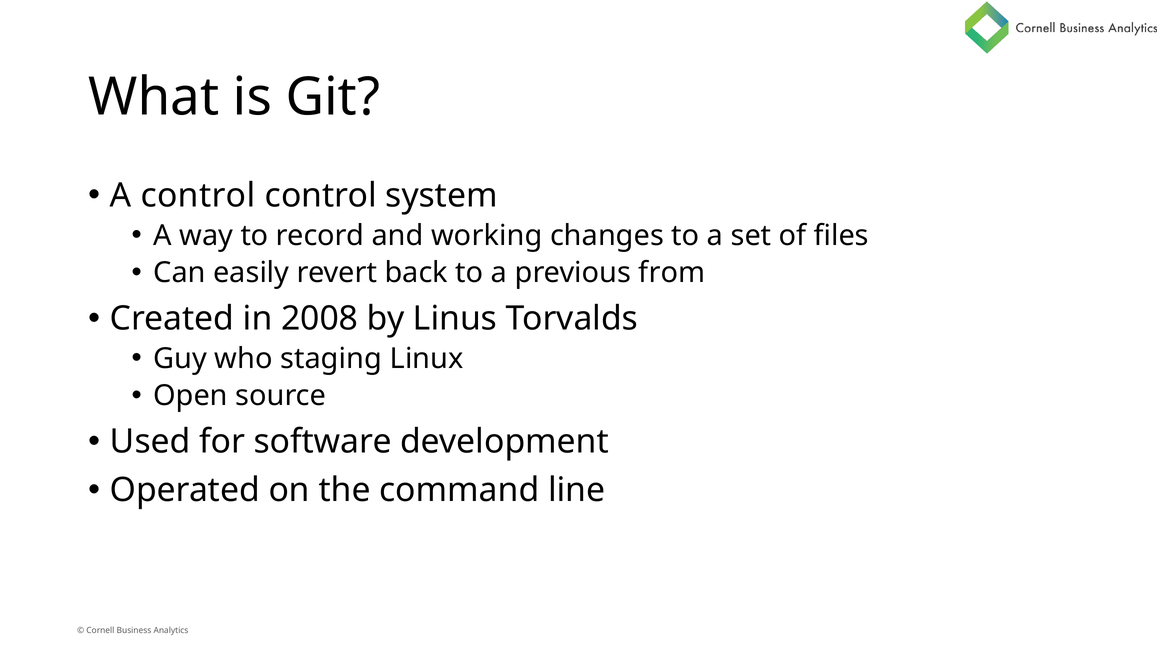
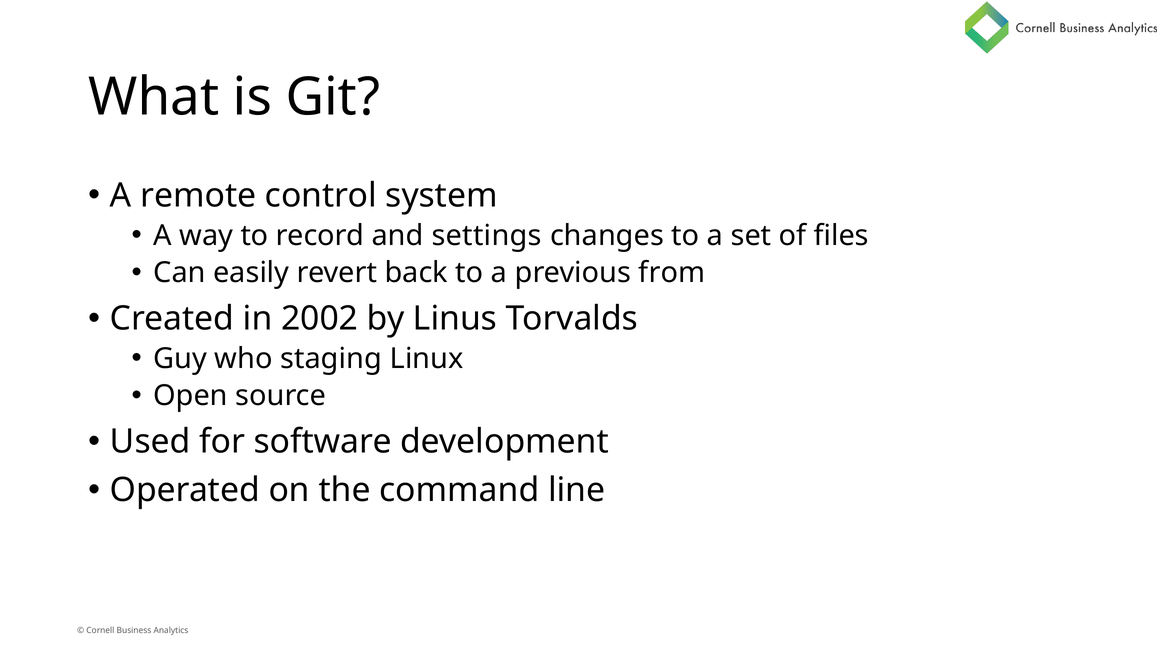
A control: control -> remote (198, 196)
working: working -> settings (487, 236)
2008: 2008 -> 2002 (320, 319)
